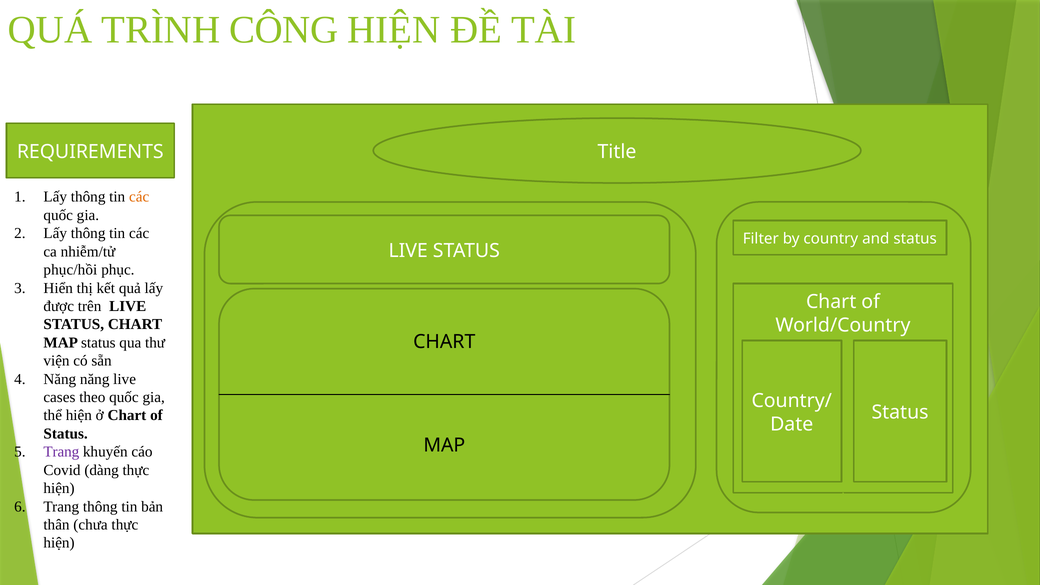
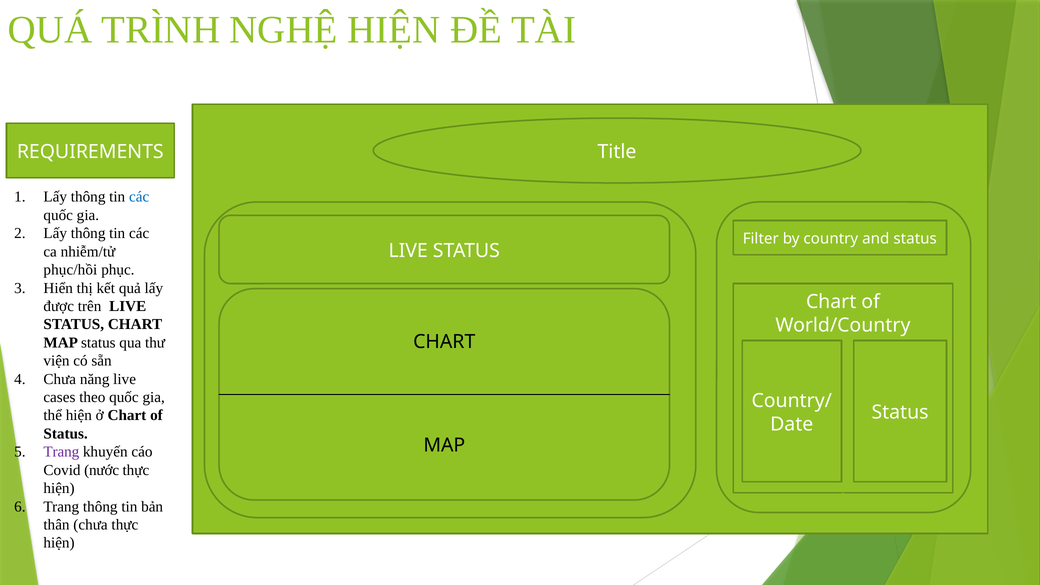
CÔNG: CÔNG -> NGHỆ (283, 30)
các colour: orange -> blue (139, 197)
Năng: Năng -> Chưa (60, 379)
dàng: dàng -> nước (102, 470)
